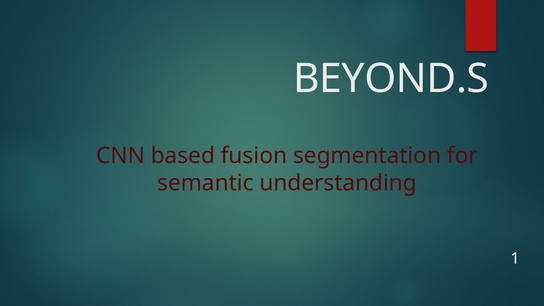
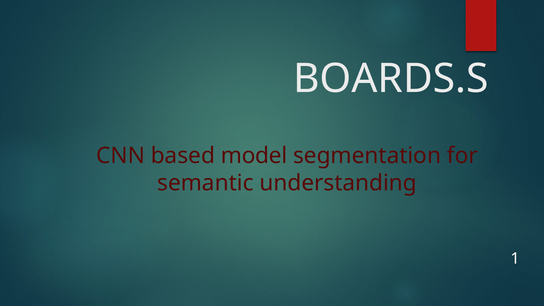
BEYOND.S: BEYOND.S -> BOARDS.S (391, 79)
fusion: fusion -> model (254, 156)
